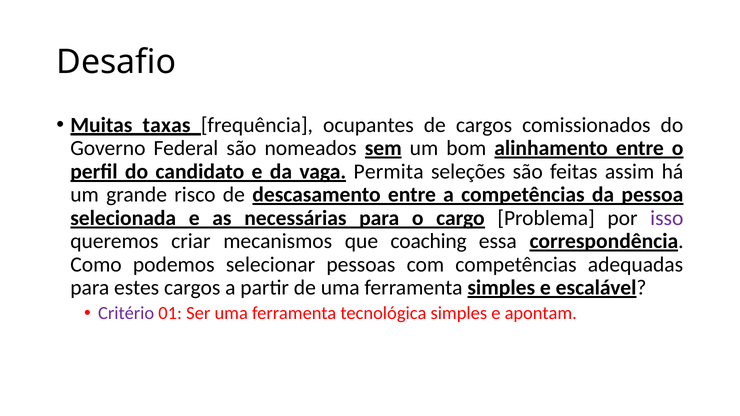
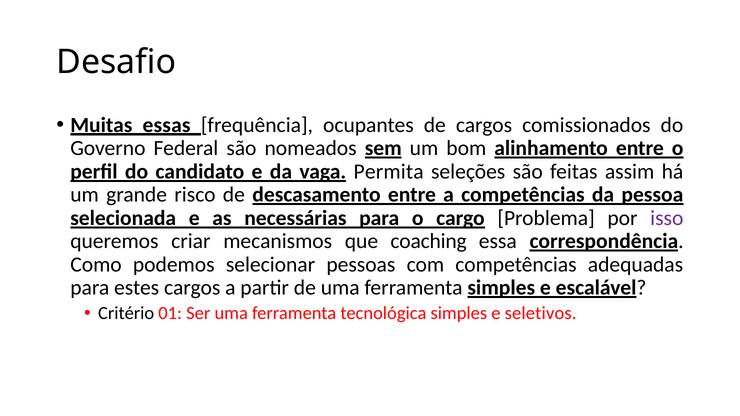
taxas: taxas -> essas (167, 125)
Critério colour: purple -> black (126, 313)
apontam: apontam -> seletivos (541, 313)
